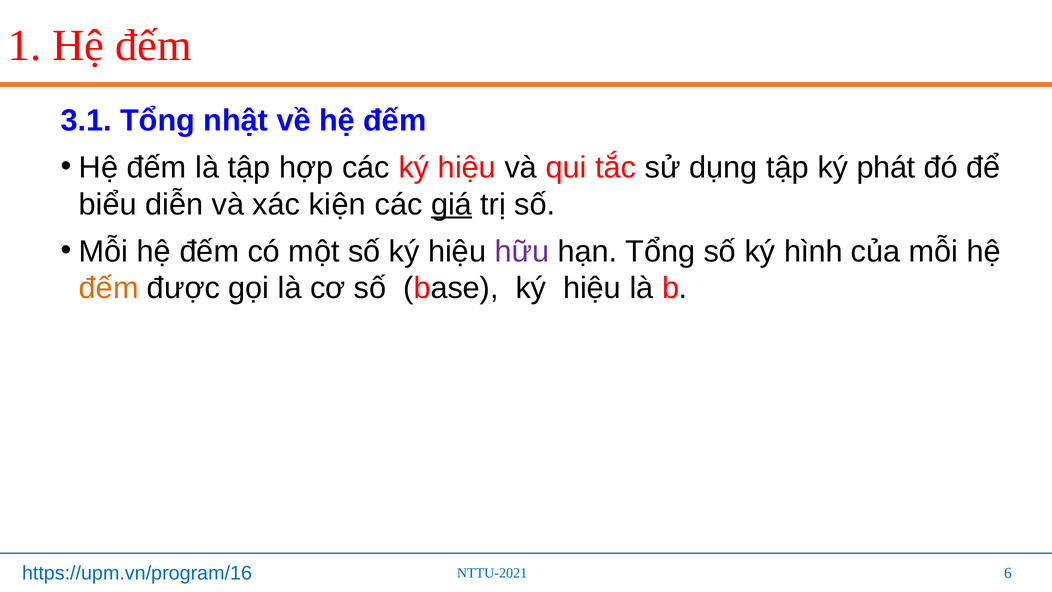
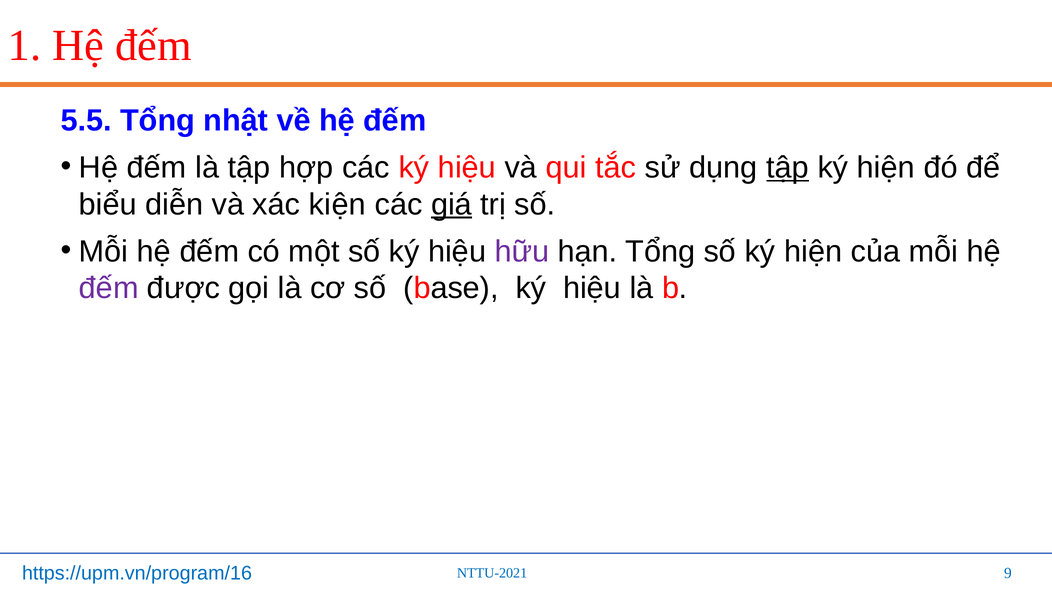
3.1: 3.1 -> 5.5 (86, 120)
tập underline: none -> present (788, 167)
phát: phát -> hiện (886, 167)
số ký hình: hình -> hiện (813, 251)
đếm colour: orange -> purple (109, 288)
6: 6 -> 9 (1008, 573)
